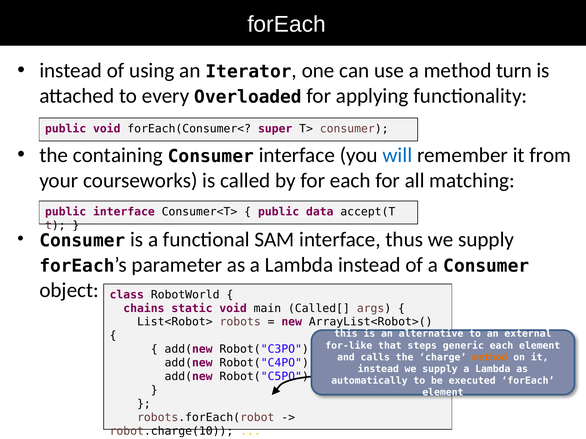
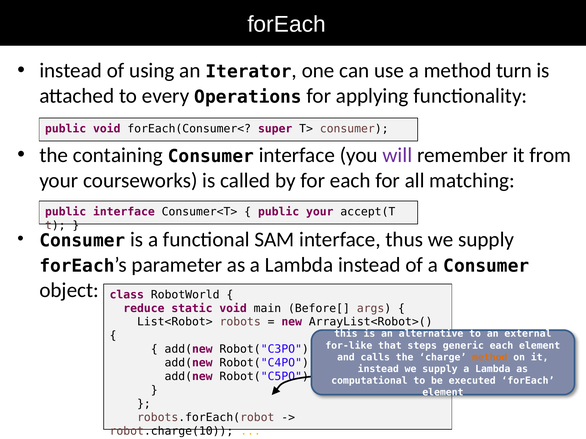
Overloaded: Overloaded -> Operations (248, 97)
will colour: blue -> purple (397, 155)
public data: data -> your (320, 212)
chains: chains -> reduce (144, 309)
Called[: Called[ -> Before[ (319, 309)
automatically: automatically -> computational (369, 381)
